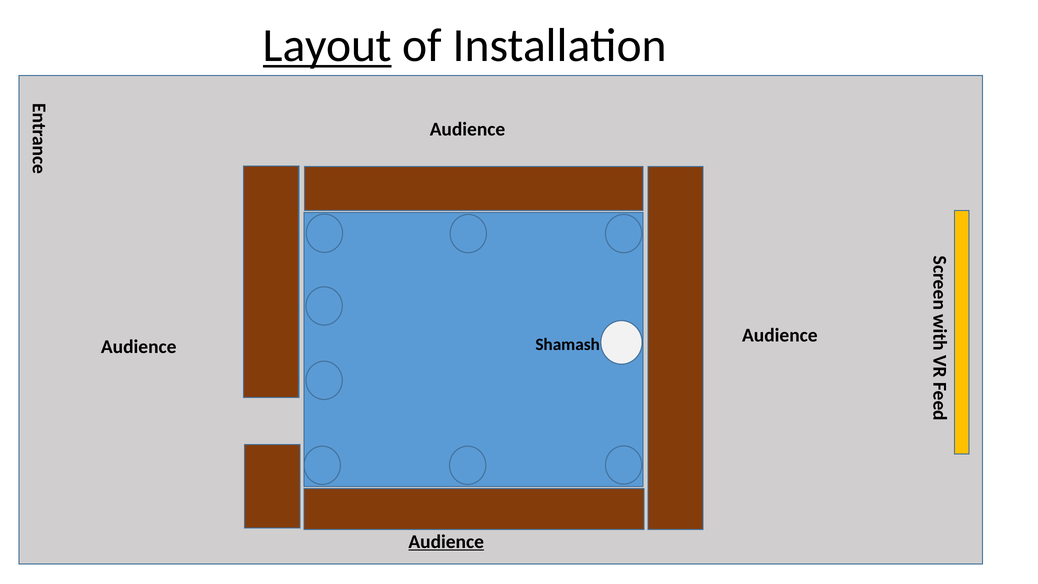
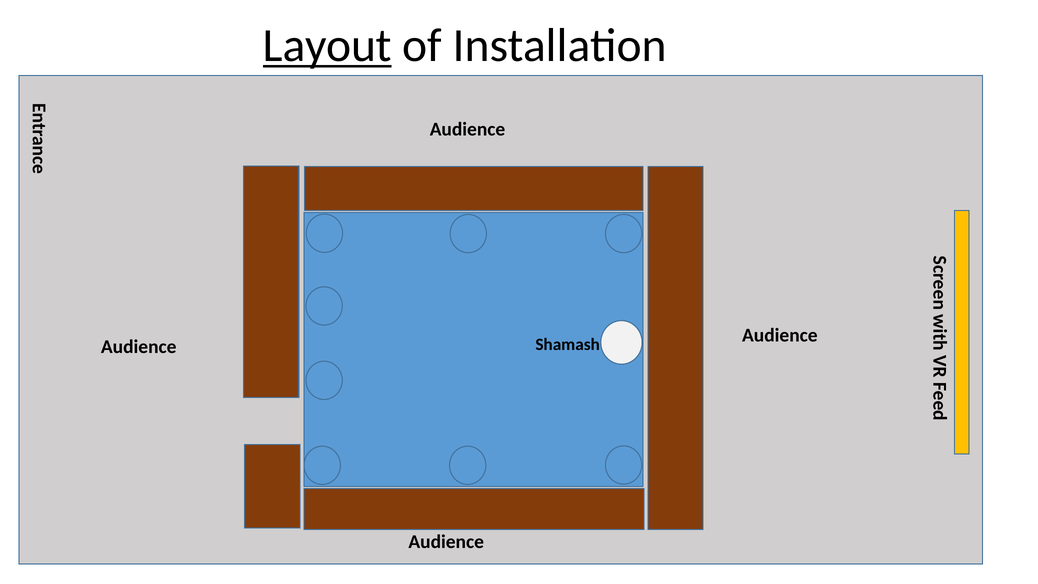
Audience underline: present -> none (446, 541)
